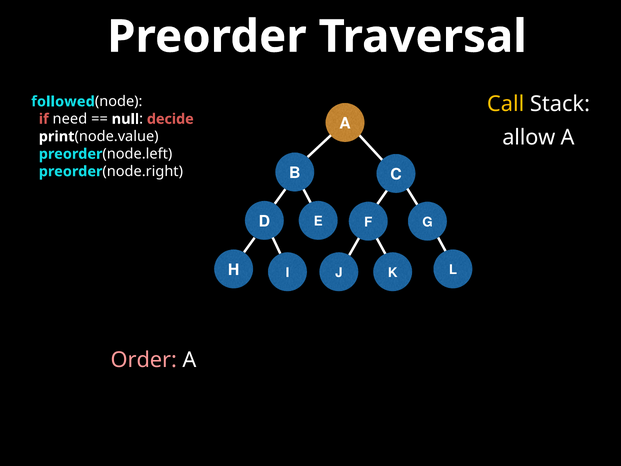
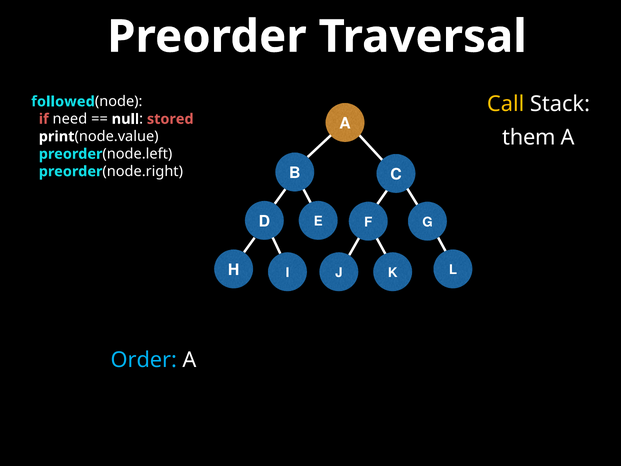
decide: decide -> stored (170, 119)
allow: allow -> them (529, 138)
Order colour: pink -> light blue (144, 360)
